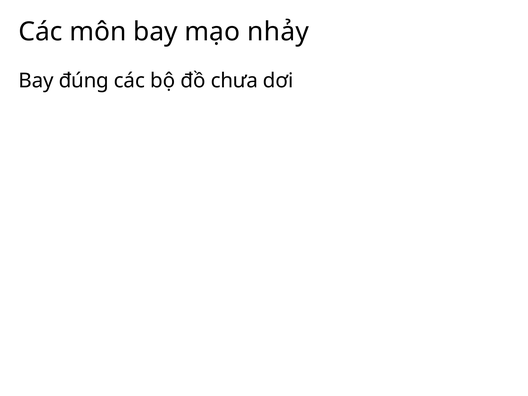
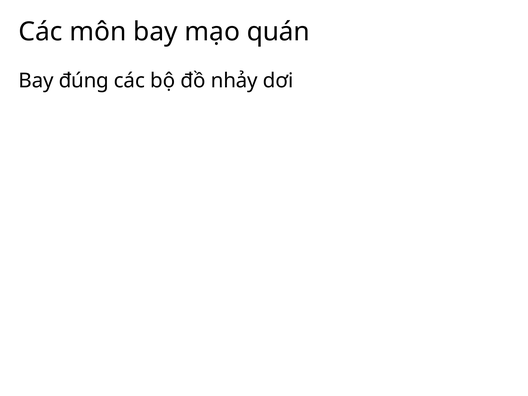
nhảy: nhảy -> quán (278, 32)
chưa: chưa -> nhảy (234, 81)
